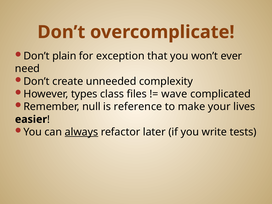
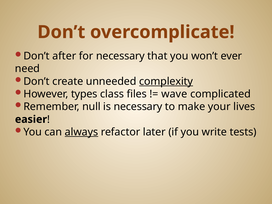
plain: plain -> after (64, 56)
for exception: exception -> necessary (120, 56)
complexity underline: none -> present (166, 81)
is reference: reference -> necessary (138, 107)
